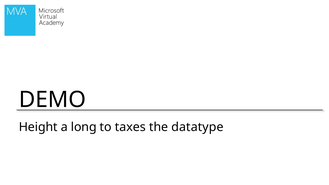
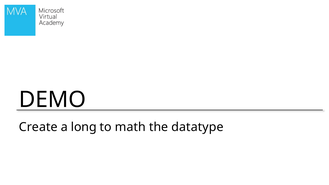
Height: Height -> Create (38, 127)
taxes: taxes -> math (130, 127)
